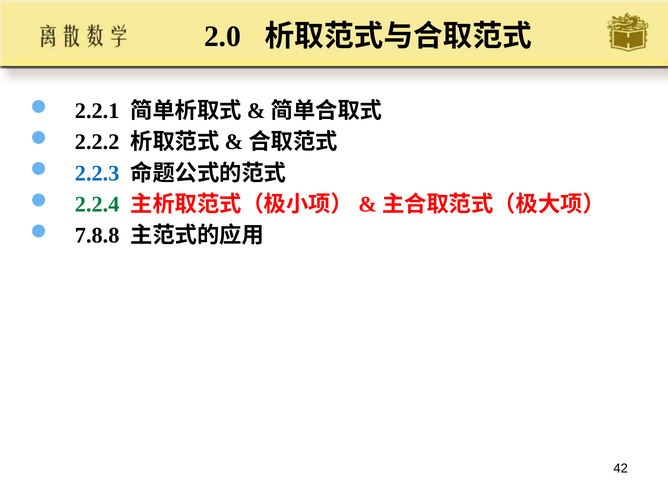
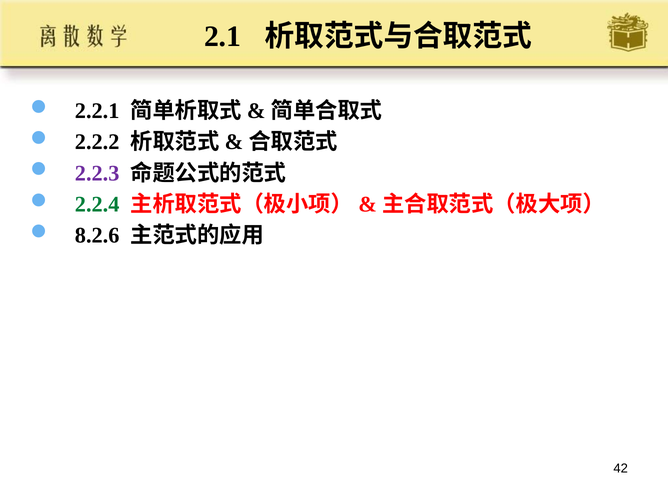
2.0: 2.0 -> 2.1 (223, 36)
2.2.3 colour: blue -> purple (97, 173)
7.8.8: 7.8.8 -> 8.2.6 (97, 236)
